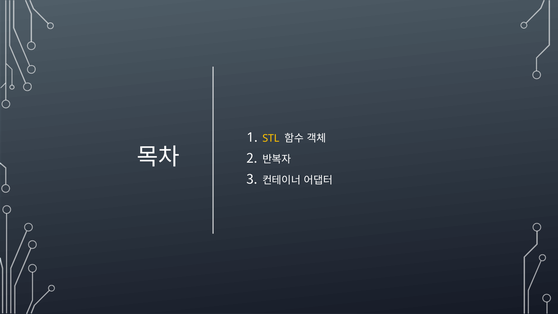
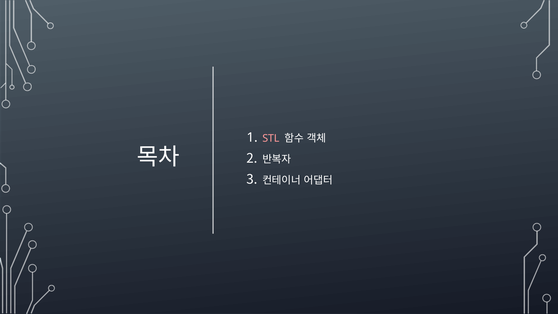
STL colour: yellow -> pink (271, 138)
